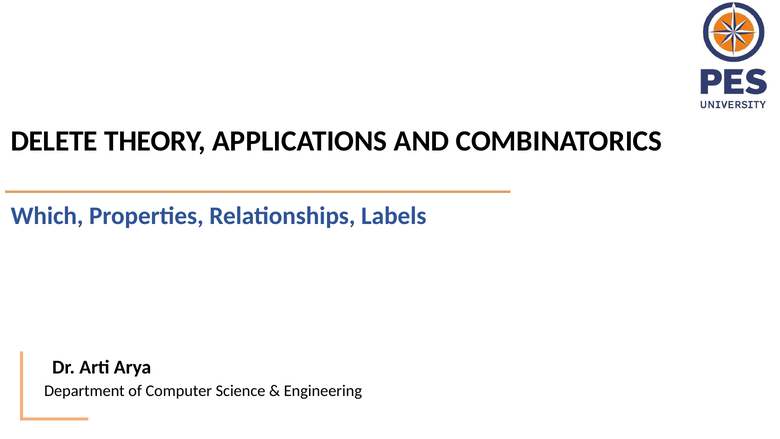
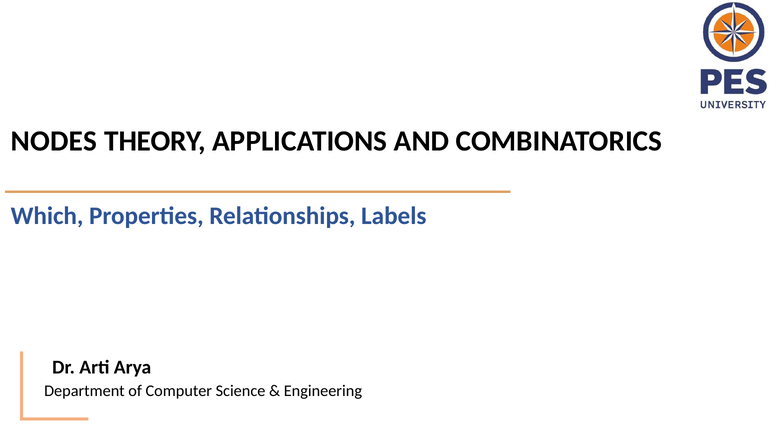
DELETE: DELETE -> NODES (54, 141)
